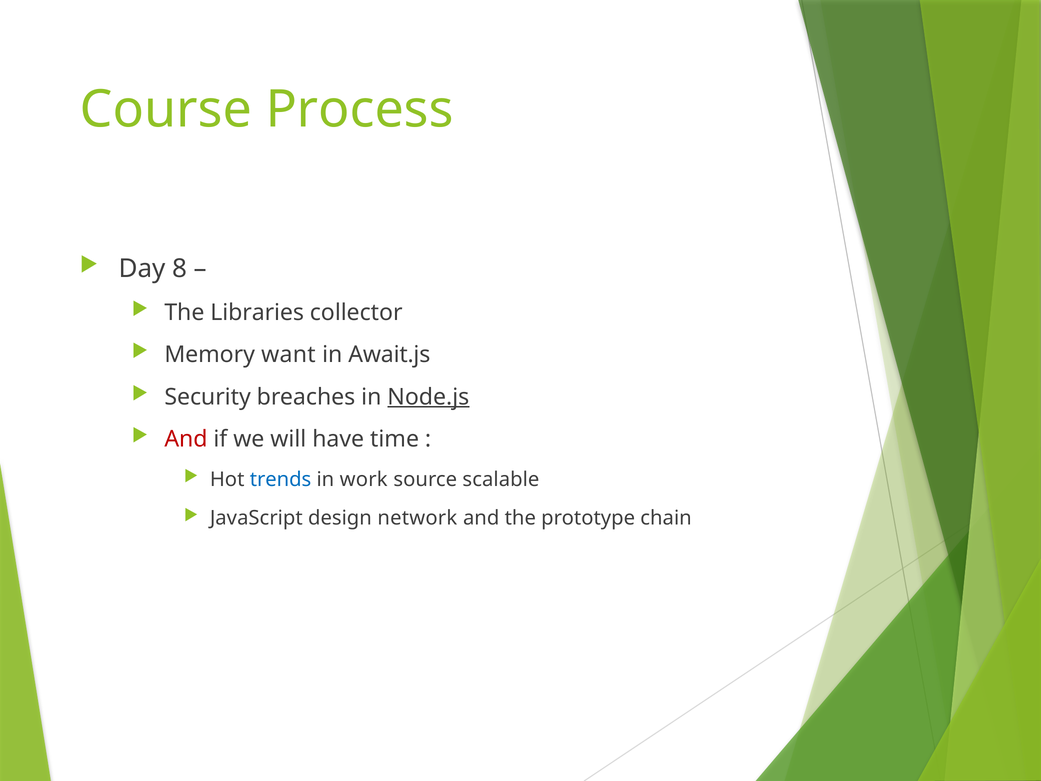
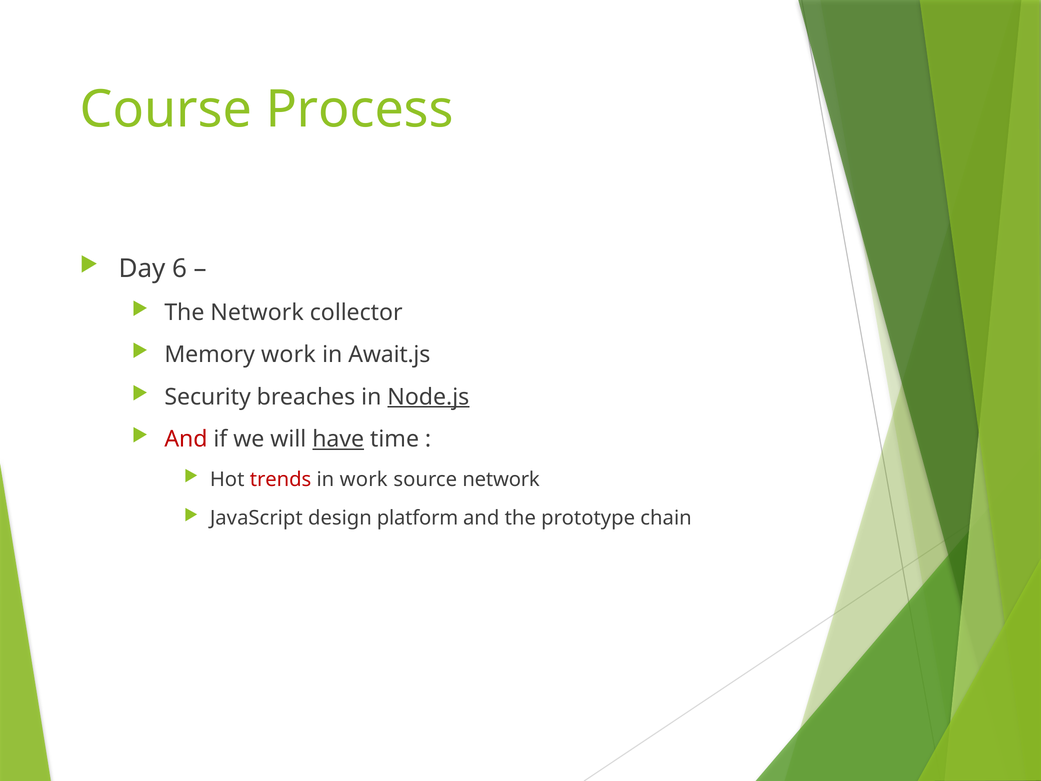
8: 8 -> 6 (180, 269)
The Libraries: Libraries -> Network (257, 312)
Memory want: want -> work (288, 355)
have underline: none -> present (338, 439)
trends colour: blue -> red (281, 479)
source scalable: scalable -> network (501, 479)
network: network -> platform (418, 518)
